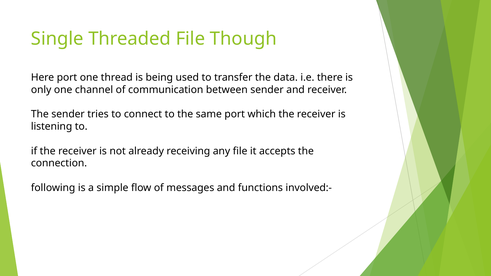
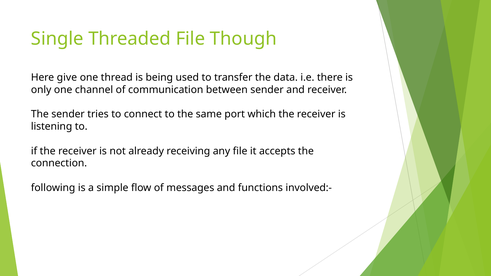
Here port: port -> give (67, 77)
